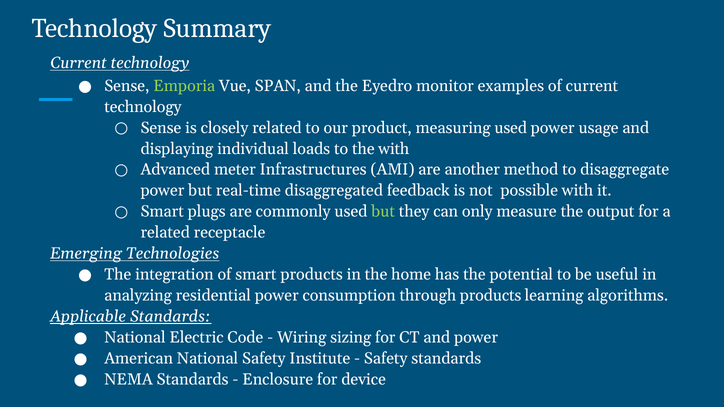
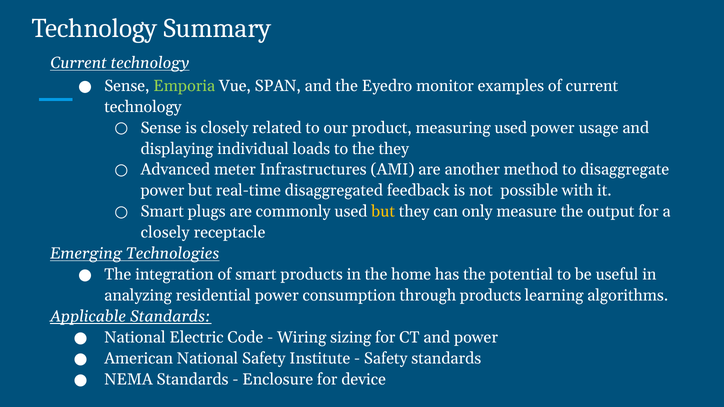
the with: with -> they (394, 149)
but colour: light green -> yellow (383, 212)
related: related -> closely (165, 233)
